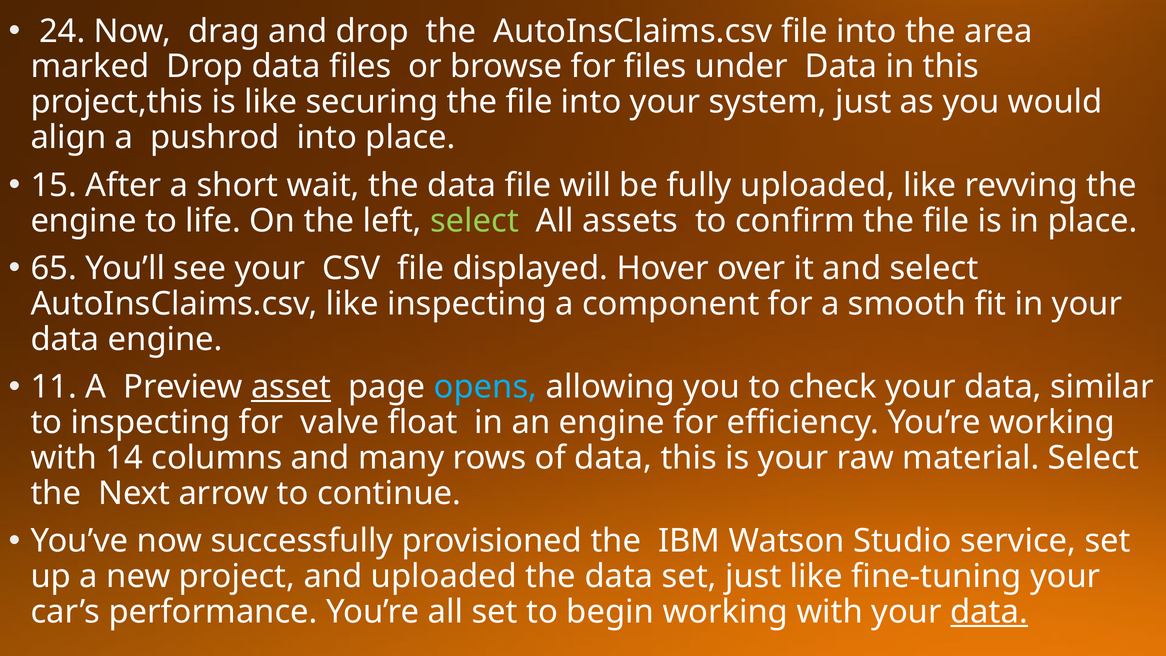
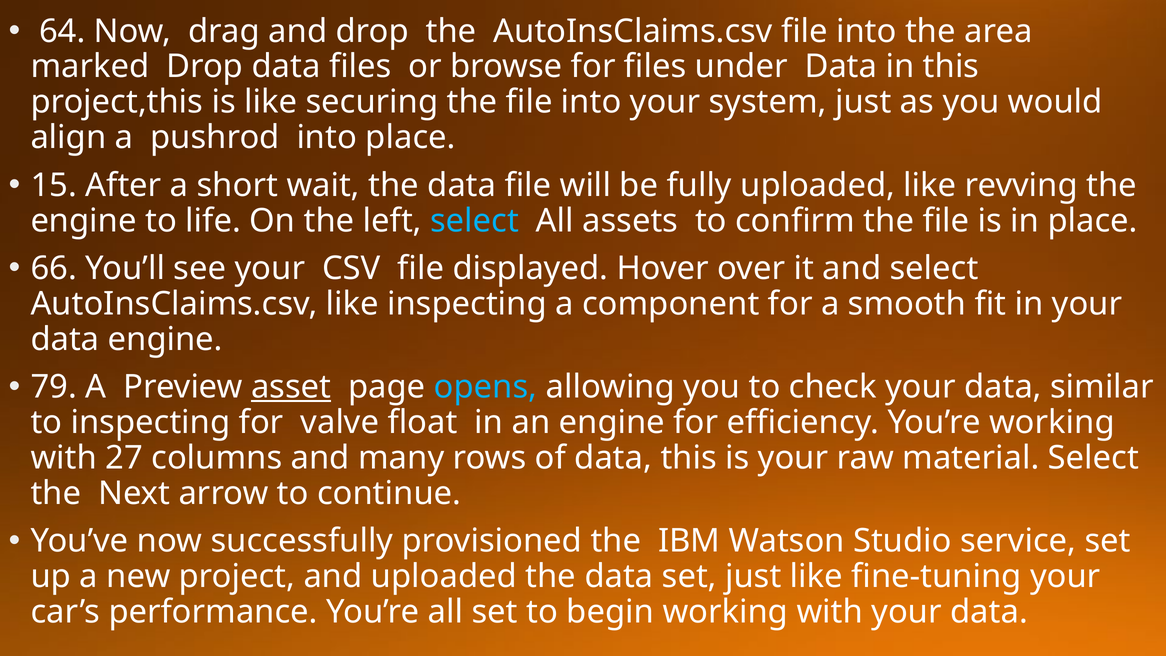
24: 24 -> 64 (62, 31)
select colour: light green -> light blue (475, 221)
65: 65 -> 66 (54, 268)
11: 11 -> 79 (54, 387)
14: 14 -> 27 (124, 458)
data underline: present -> none (989, 612)
